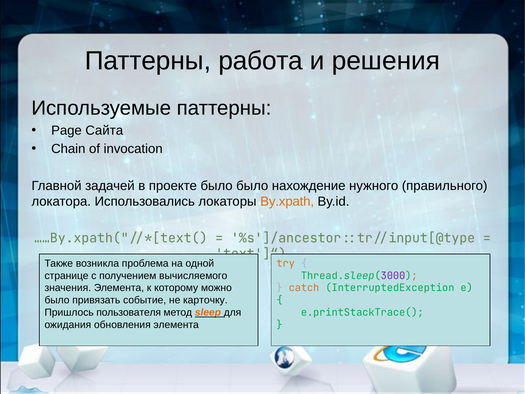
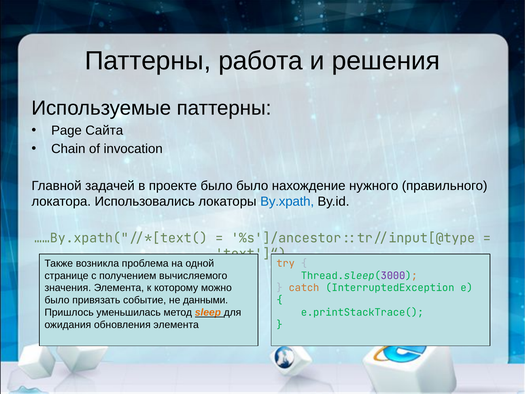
By.xpath colour: orange -> blue (287, 201)
карточку: карточку -> данными (206, 300)
пользователя: пользователя -> уменьшилась (129, 312)
